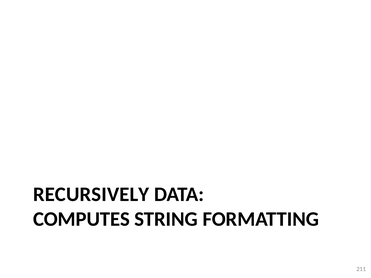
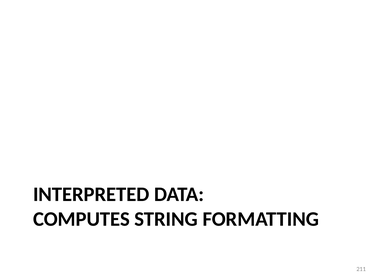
RECURSIVELY: RECURSIVELY -> INTERPRETED (91, 194)
